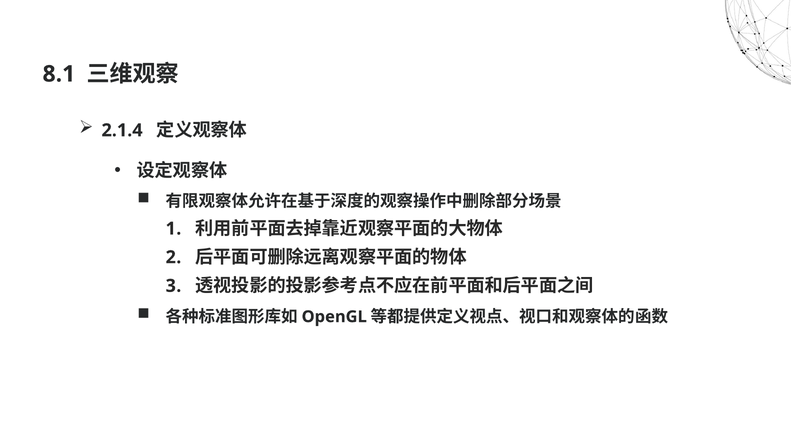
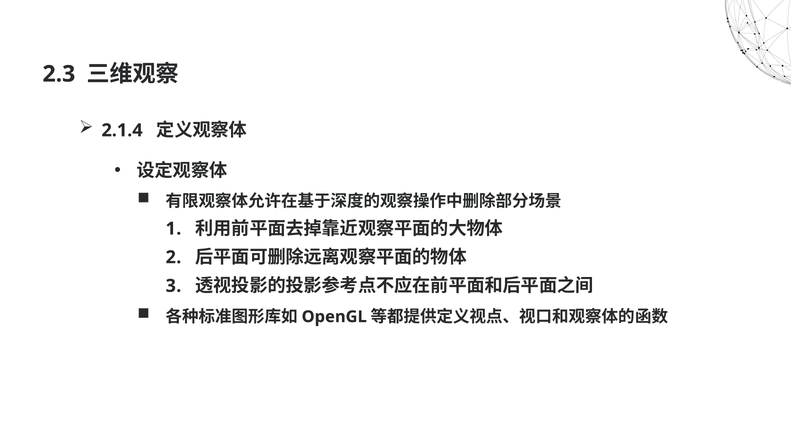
8.1: 8.1 -> 2.3 (59, 74)
